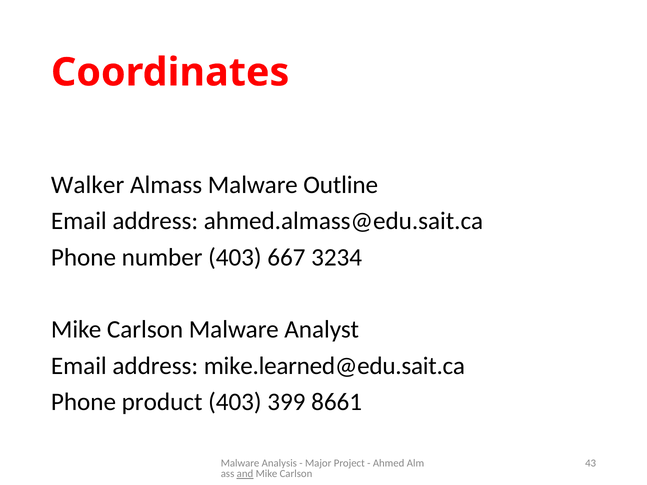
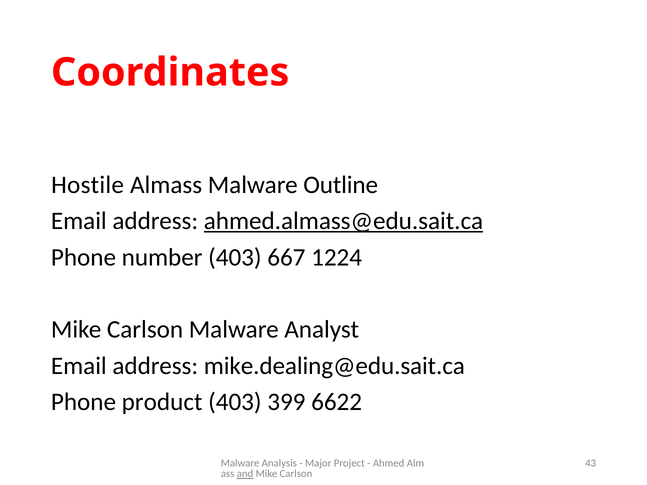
Walker: Walker -> Hostile (88, 185)
ahmed.almass@edu.sait.ca underline: none -> present (343, 221)
3234: 3234 -> 1224 (337, 257)
mike.learned@edu.sait.ca: mike.learned@edu.sait.ca -> mike.dealing@edu.sait.ca (334, 366)
8661: 8661 -> 6622 (337, 402)
